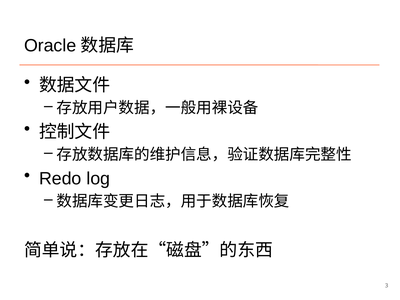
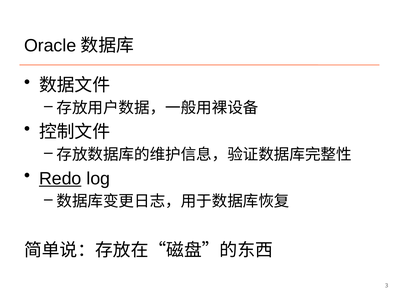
Redo underline: none -> present (60, 179)
